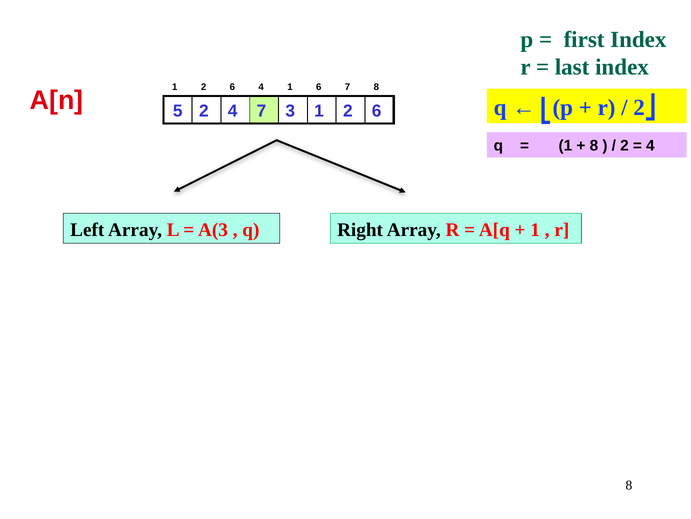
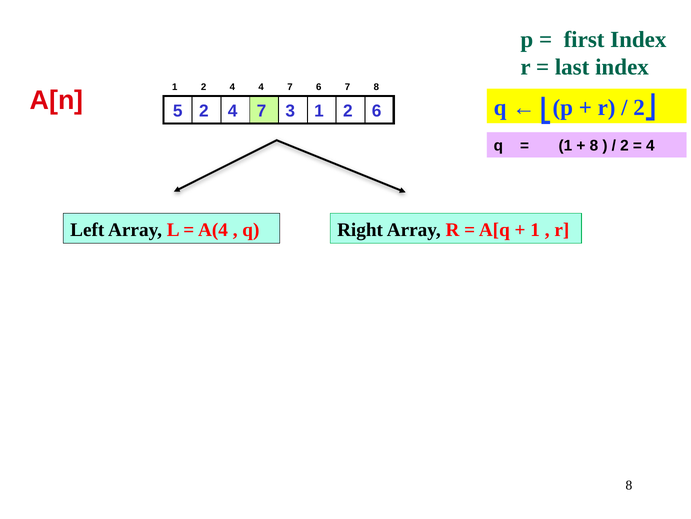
2 6: 6 -> 4 (232, 87)
4 1: 1 -> 7 (290, 87)
A(3: A(3 -> A(4 (213, 229)
